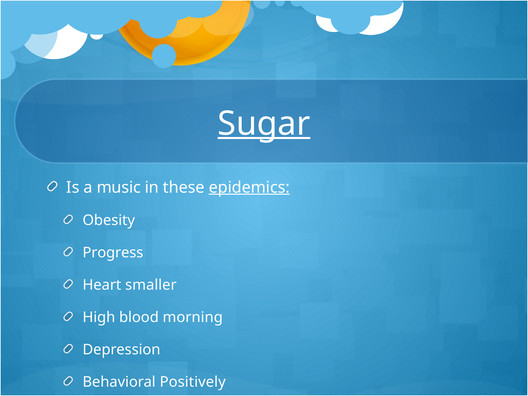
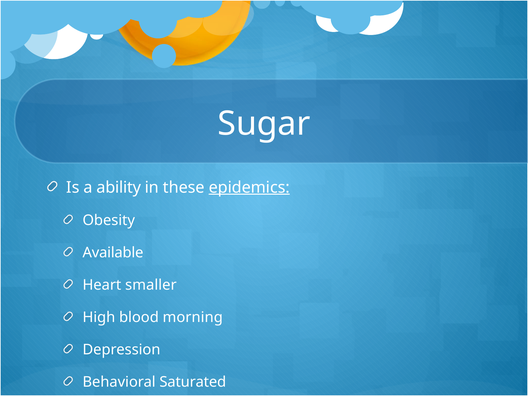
Sugar underline: present -> none (264, 124)
music: music -> ability (119, 187)
Progress: Progress -> Available (113, 253)
Positively: Positively -> Saturated (193, 382)
